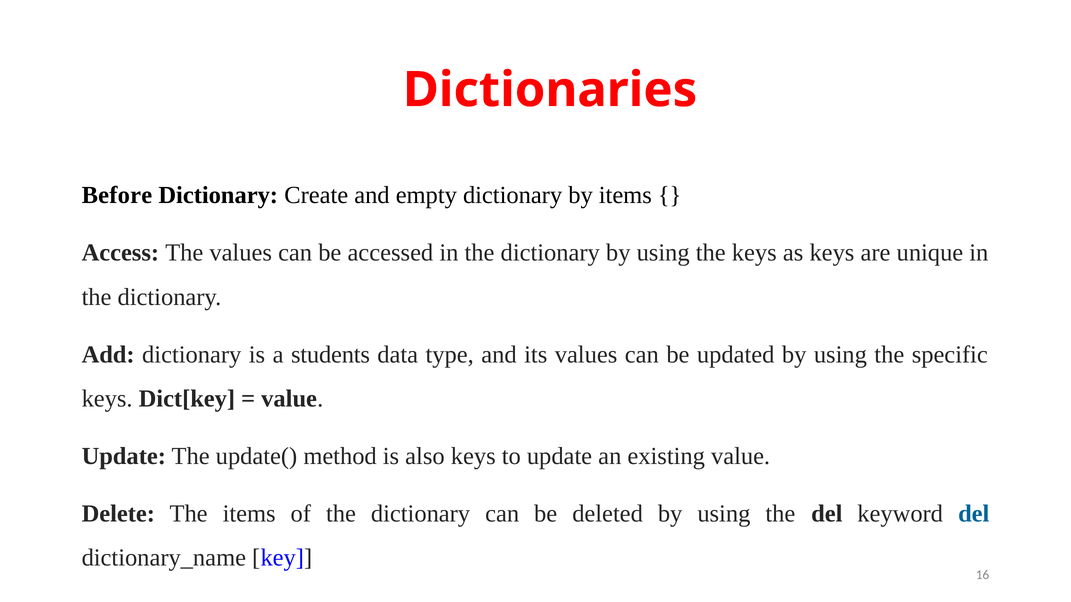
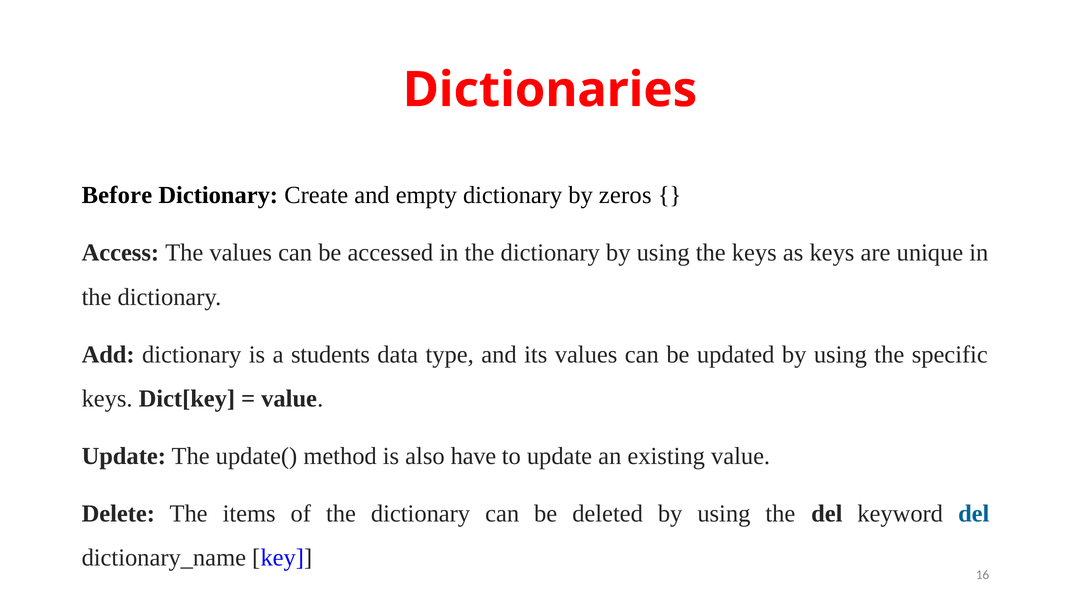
by items: items -> zeros (625, 196)
also keys: keys -> have (473, 456)
